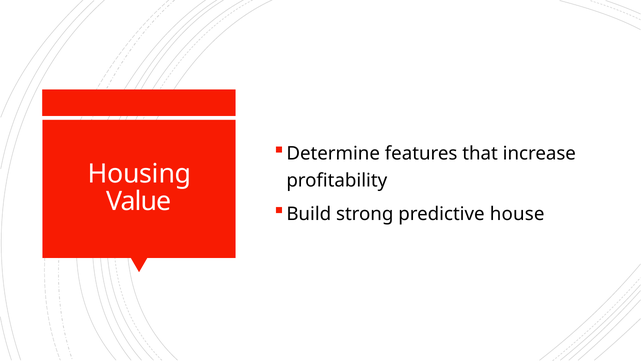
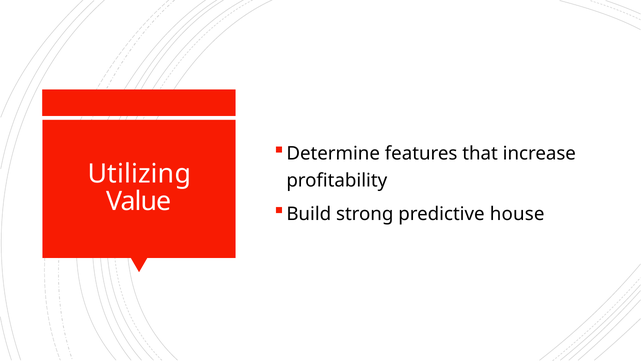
Housing: Housing -> Utilizing (139, 174)
